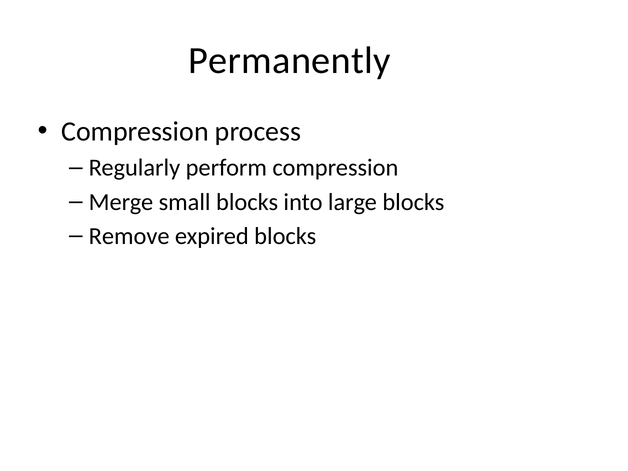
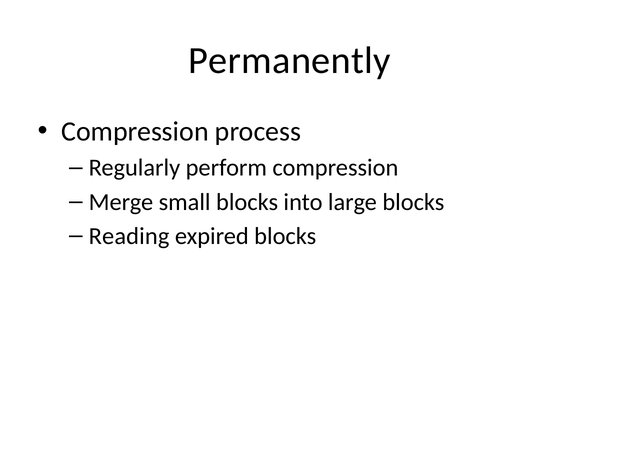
Remove: Remove -> Reading (129, 236)
